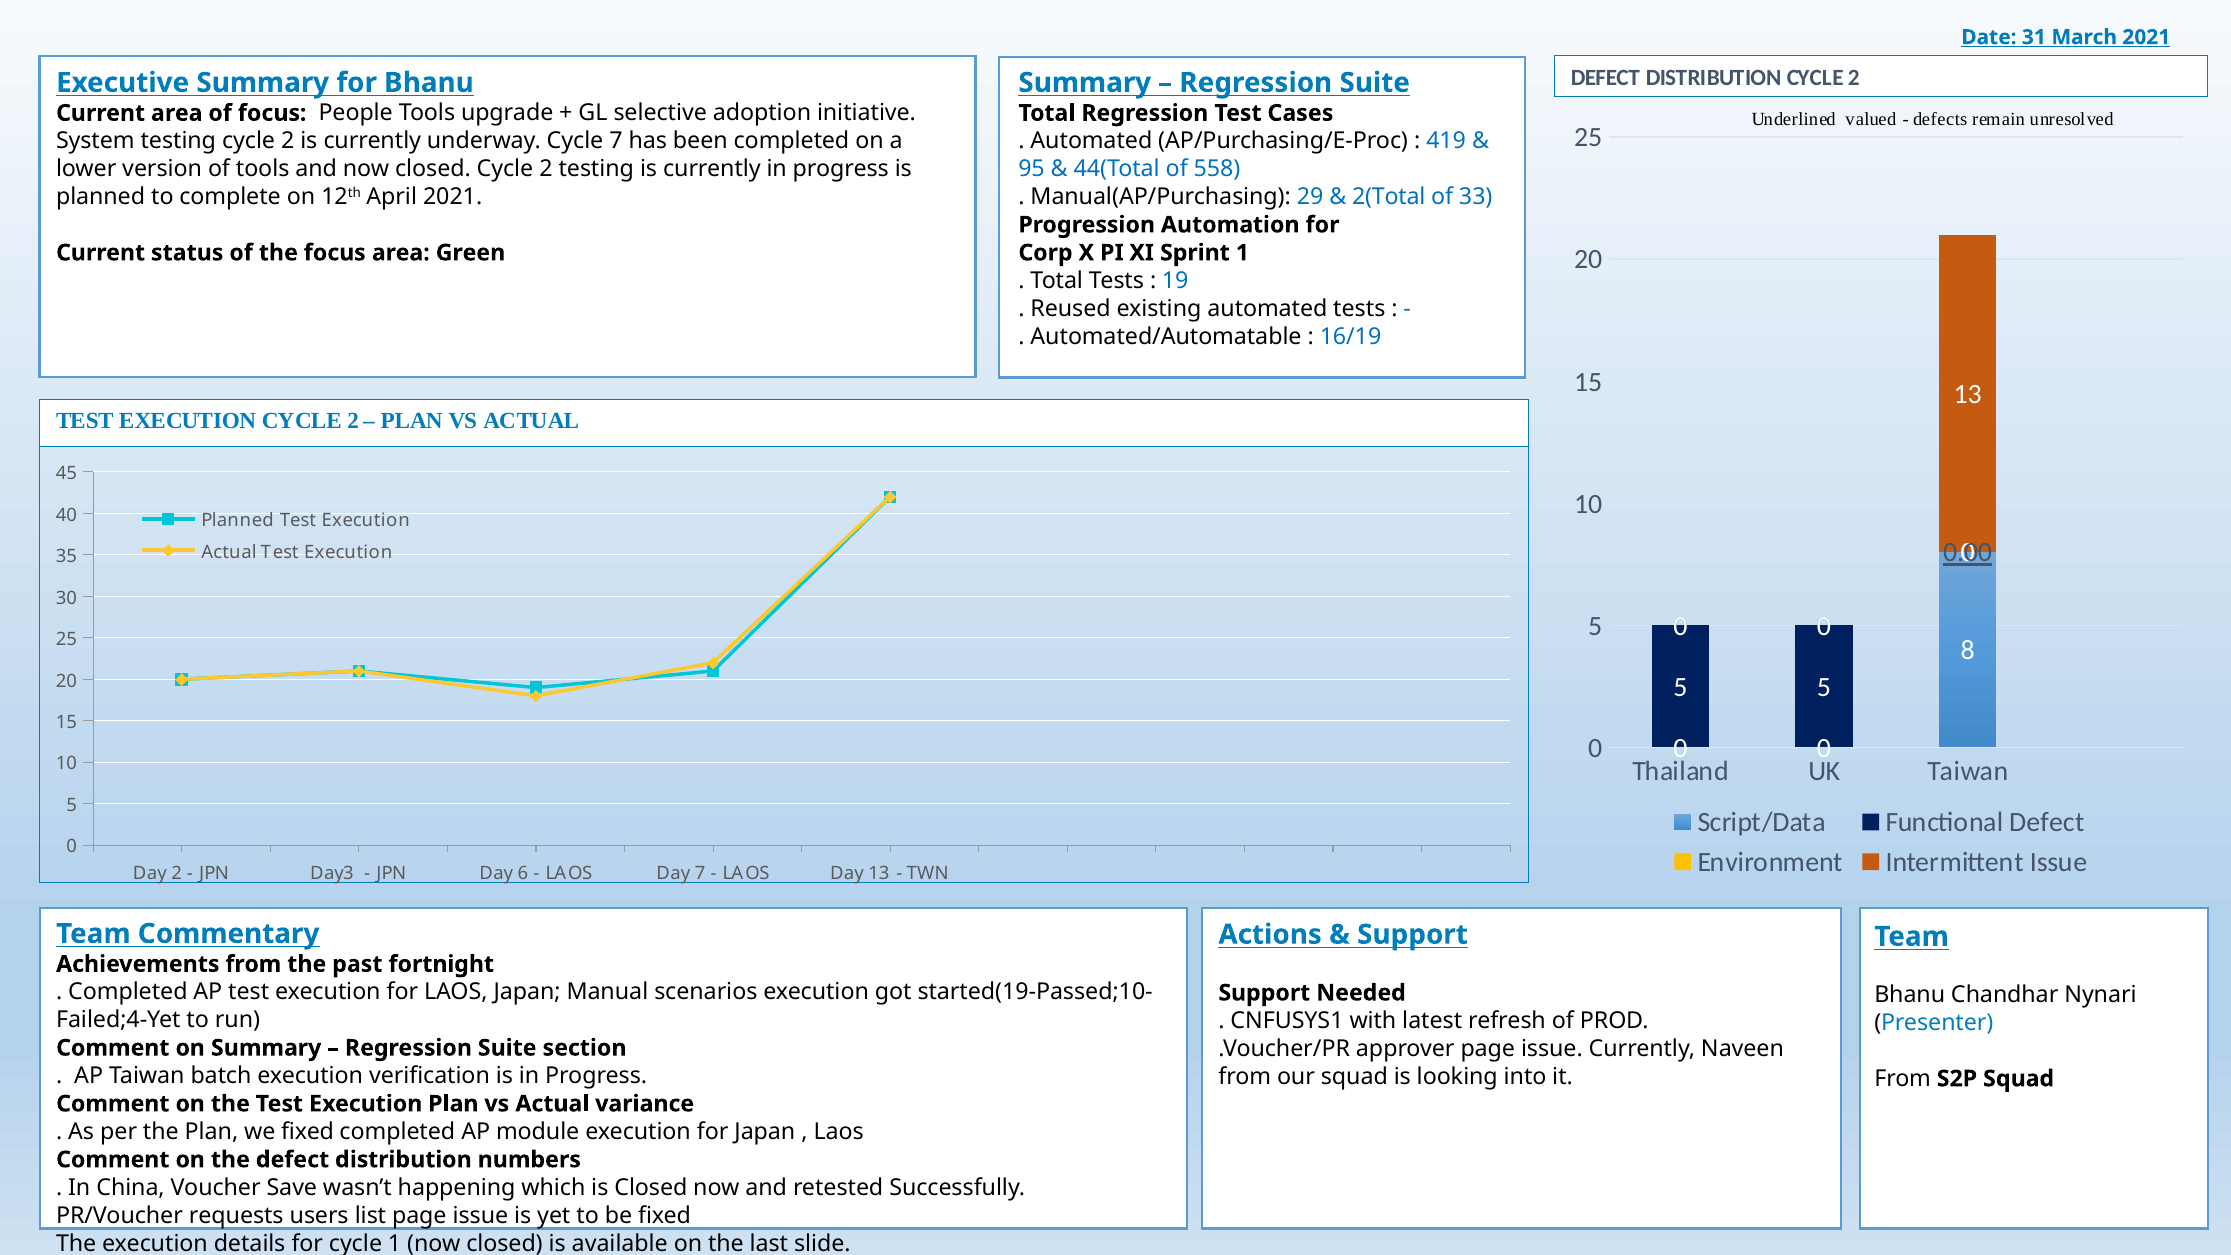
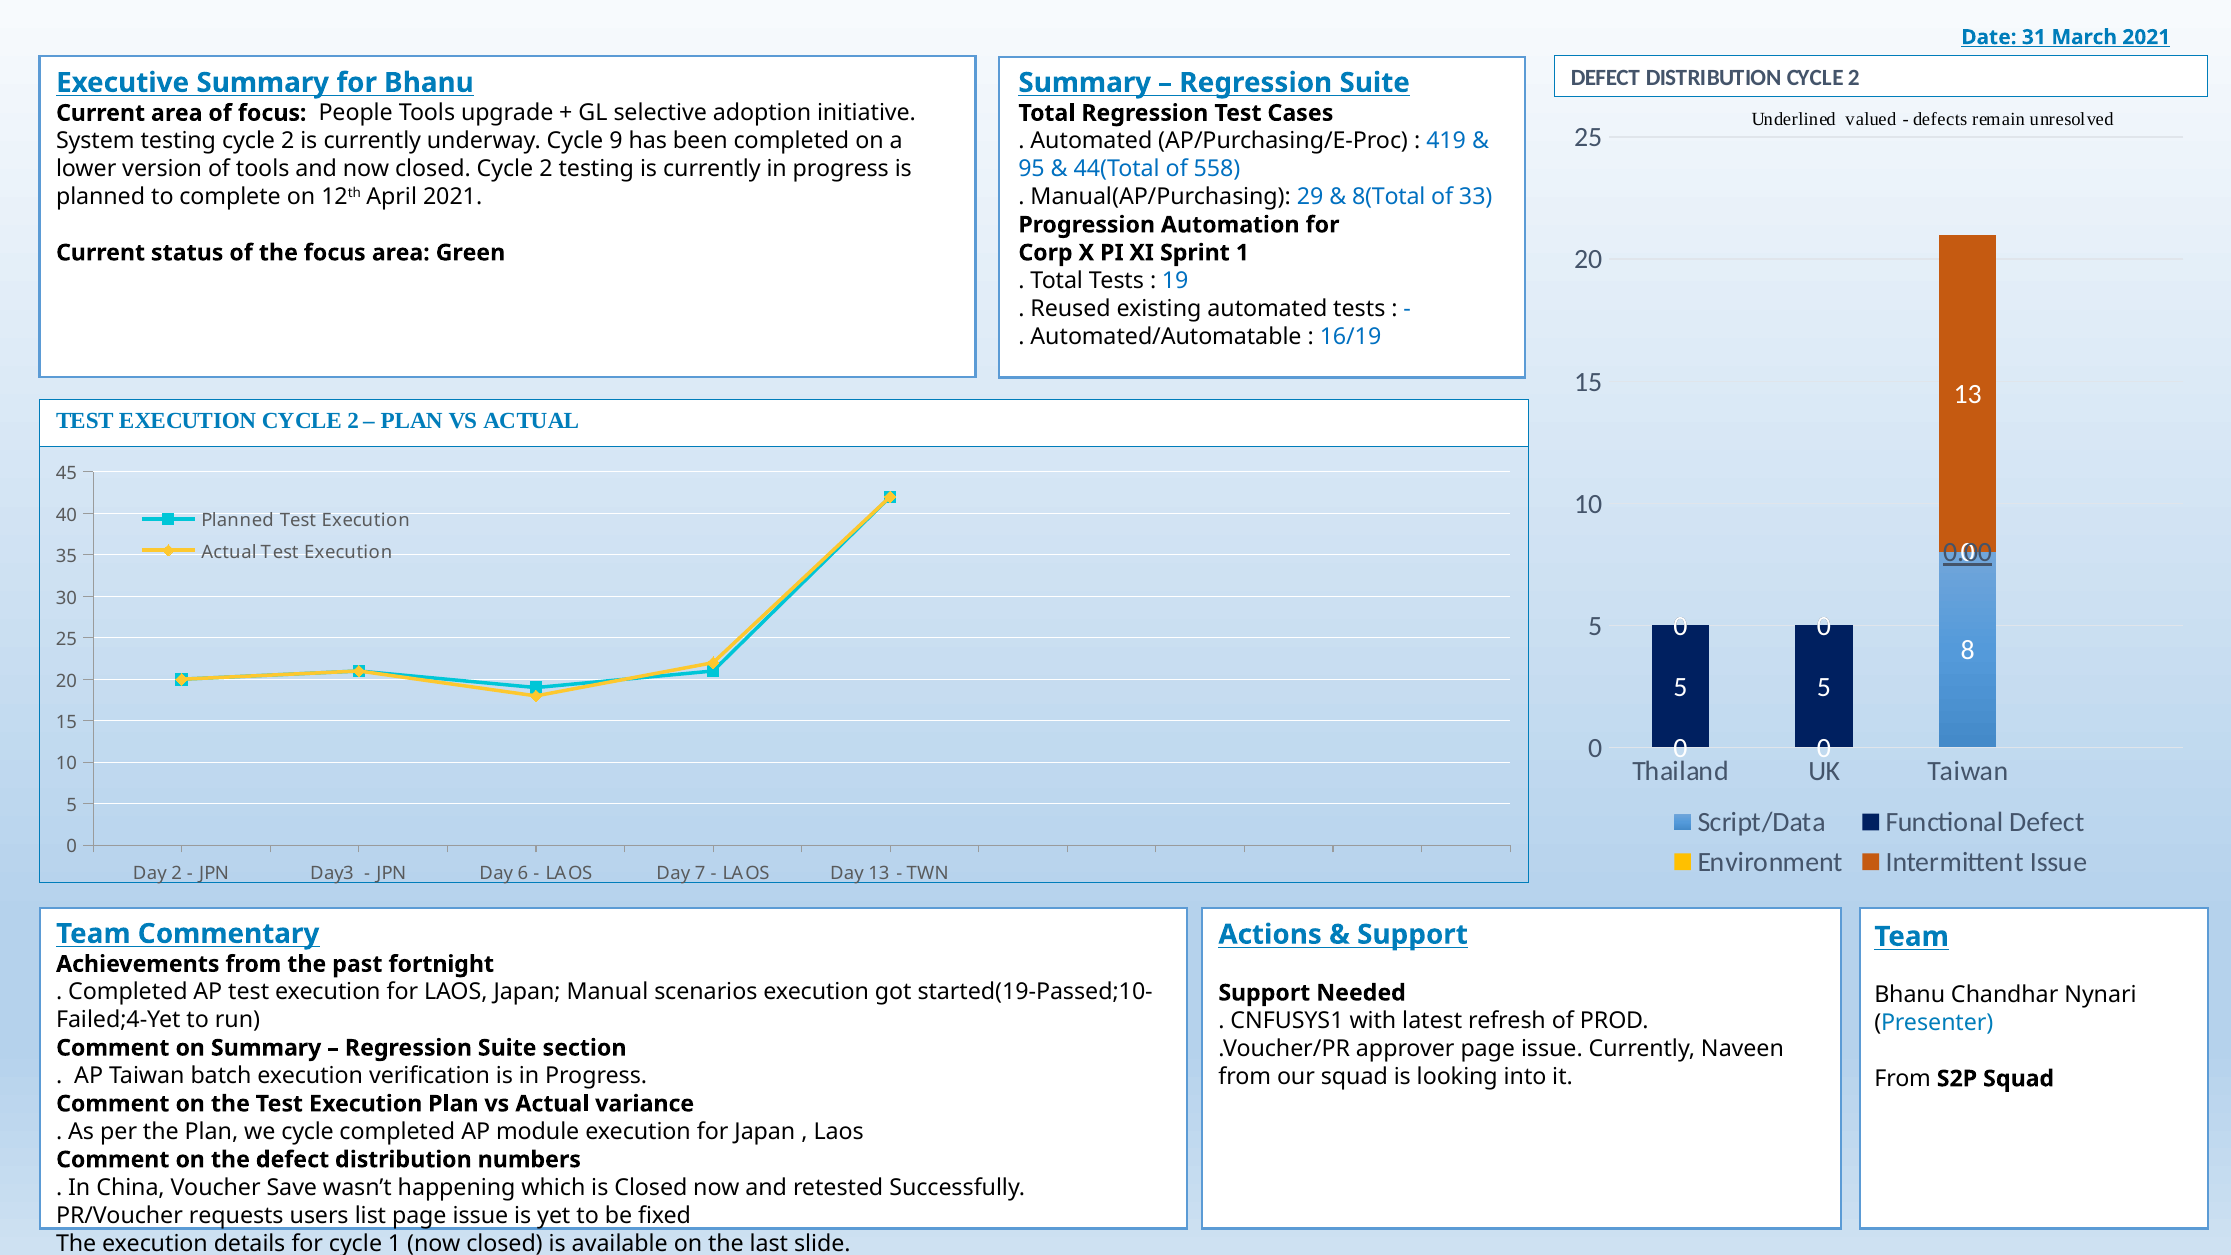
Cycle 7: 7 -> 9 (616, 141)
2(Total: 2(Total -> 8(Total (1389, 197)
we fixed: fixed -> cycle (308, 1132)
